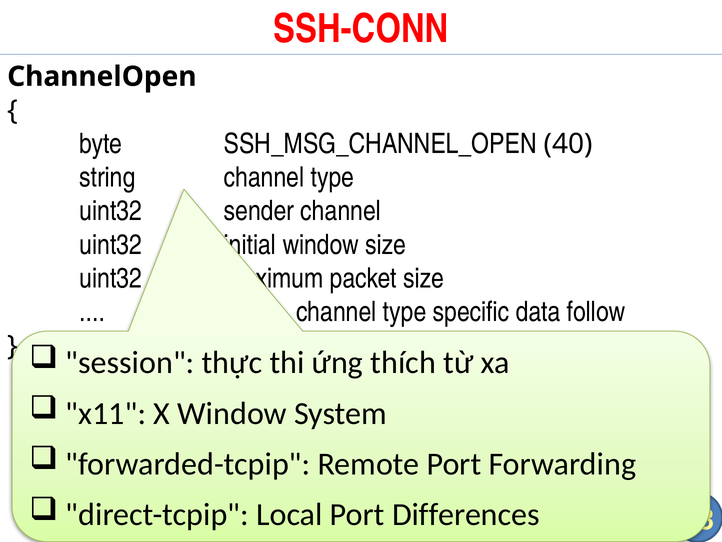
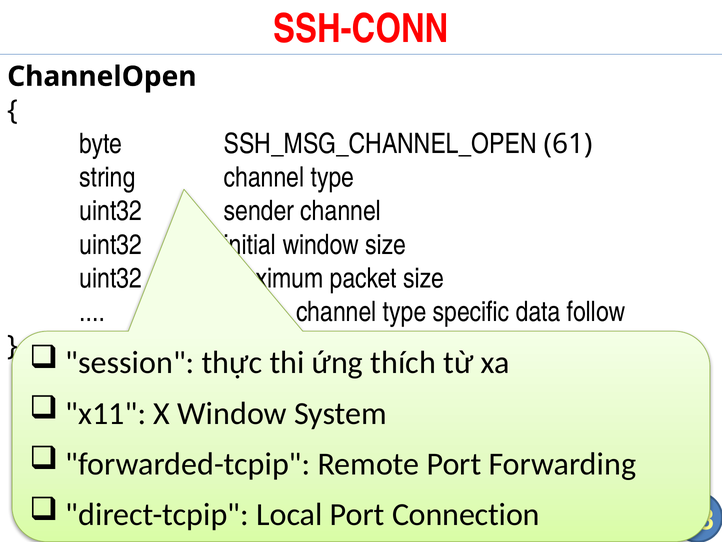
40: 40 -> 61 (568, 144)
Differences: Differences -> Connection (466, 514)
